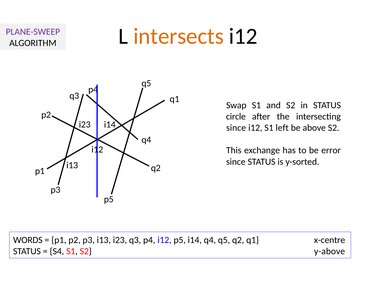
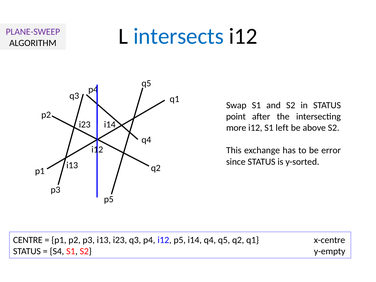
intersects colour: orange -> blue (179, 36)
circle: circle -> point (236, 117)
since: since -> more (236, 128)
WORDS: WORDS -> CENTRE (28, 240)
y-above: y-above -> y-empty (330, 251)
